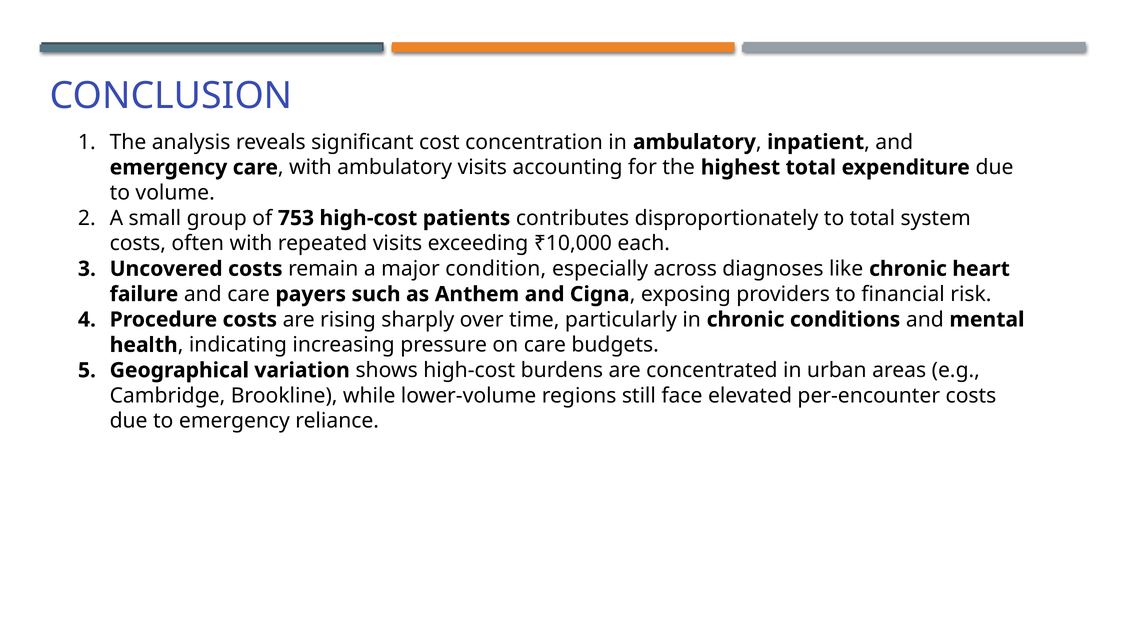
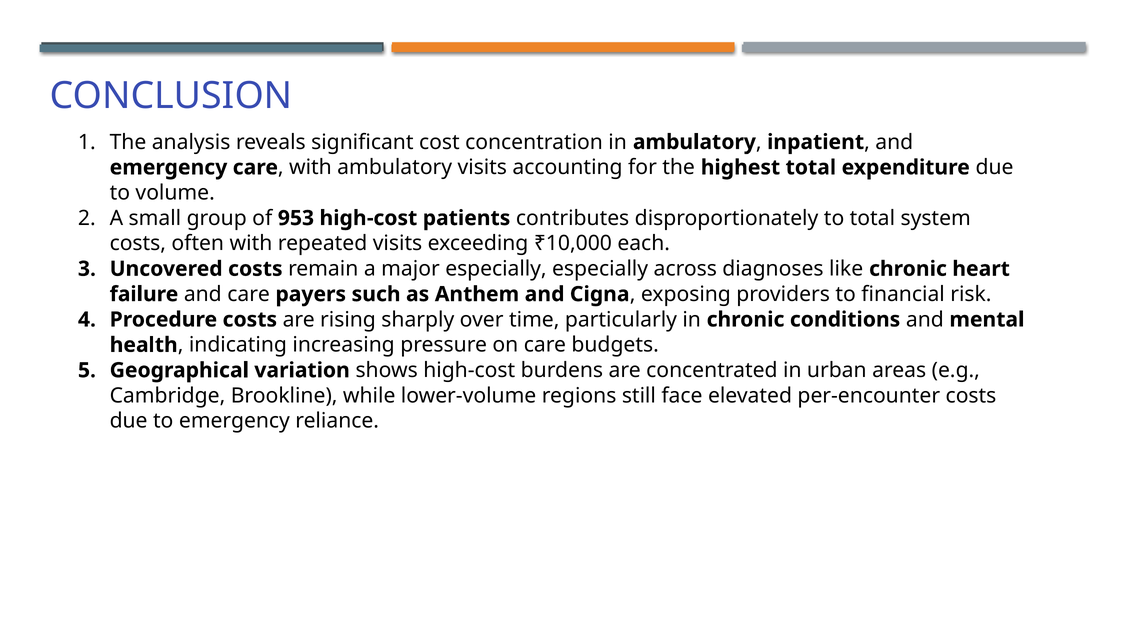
753: 753 -> 953 (296, 218)
major condition: condition -> especially (496, 269)
